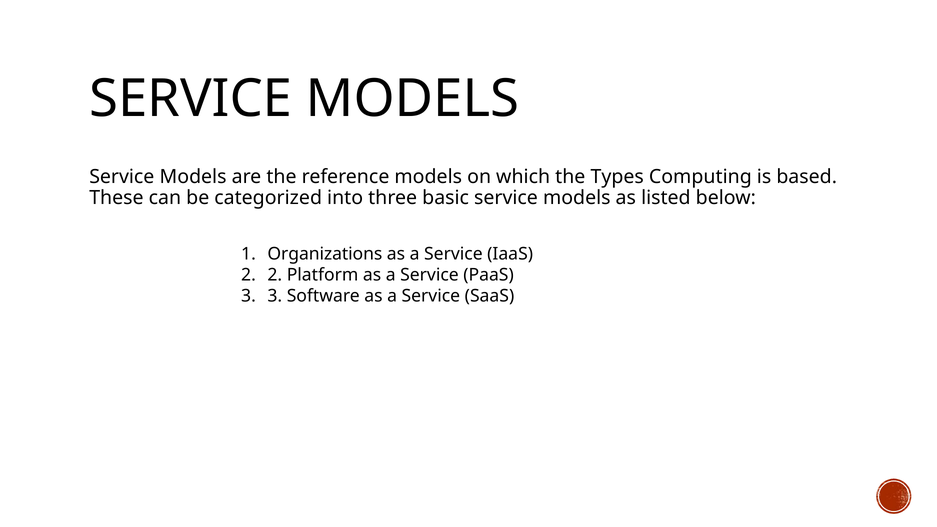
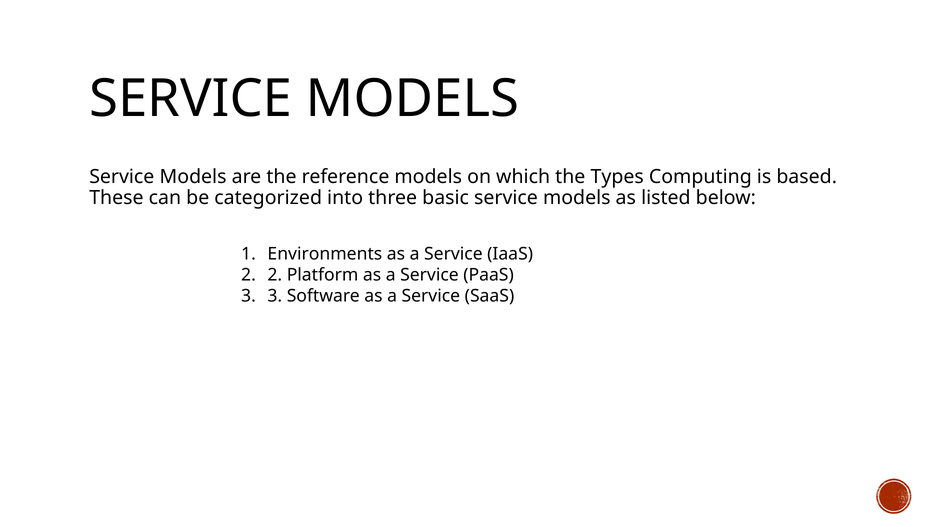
Organizations: Organizations -> Environments (325, 254)
